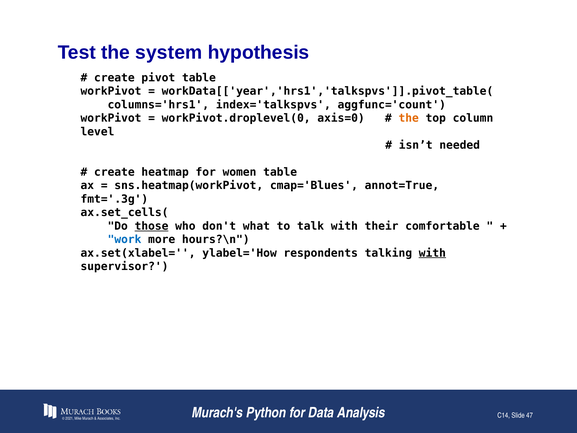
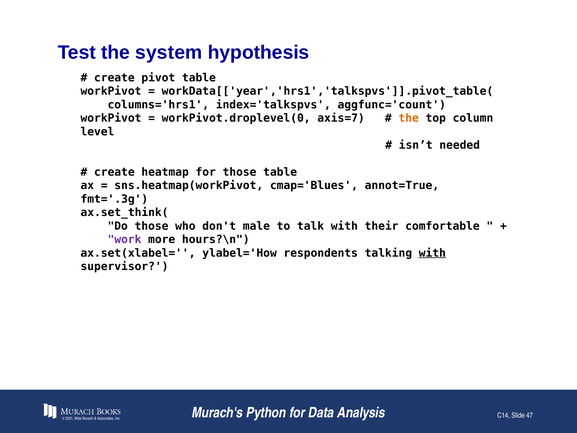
axis=0: axis=0 -> axis=7 (341, 118)
for women: women -> those (240, 172)
ax.set_cells(: ax.set_cells( -> ax.set_think( (125, 212)
those underline: present -> none (152, 226)
what: what -> male (256, 226)
work colour: blue -> purple (124, 239)
